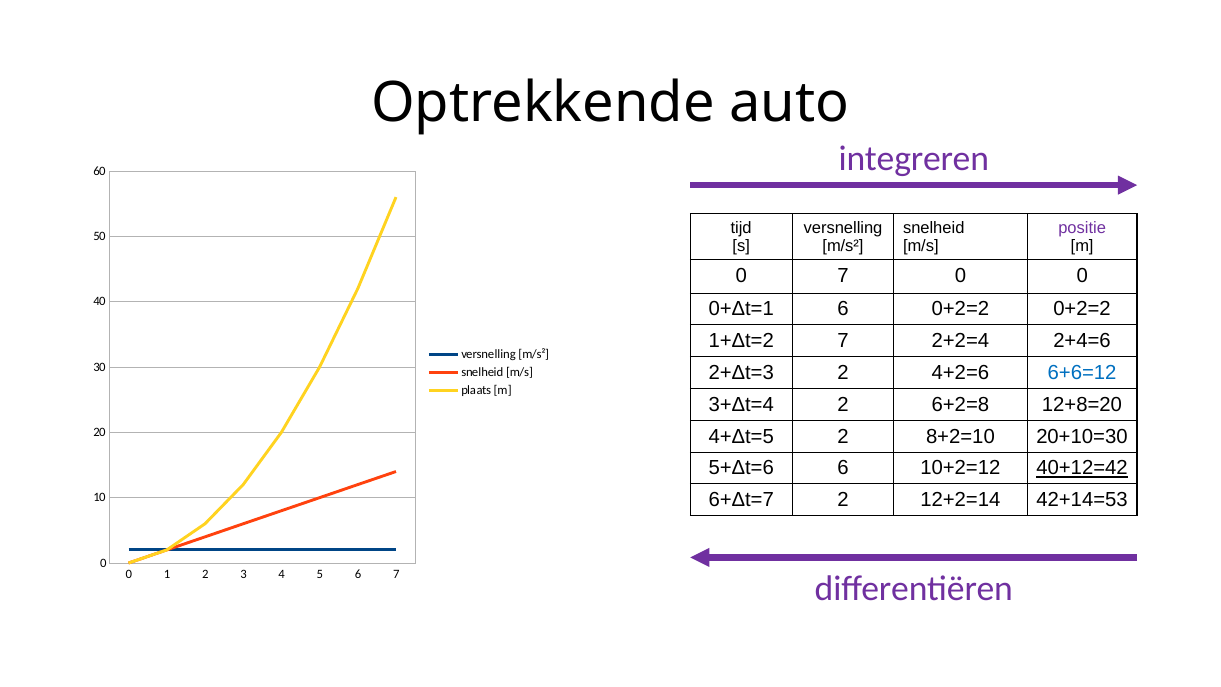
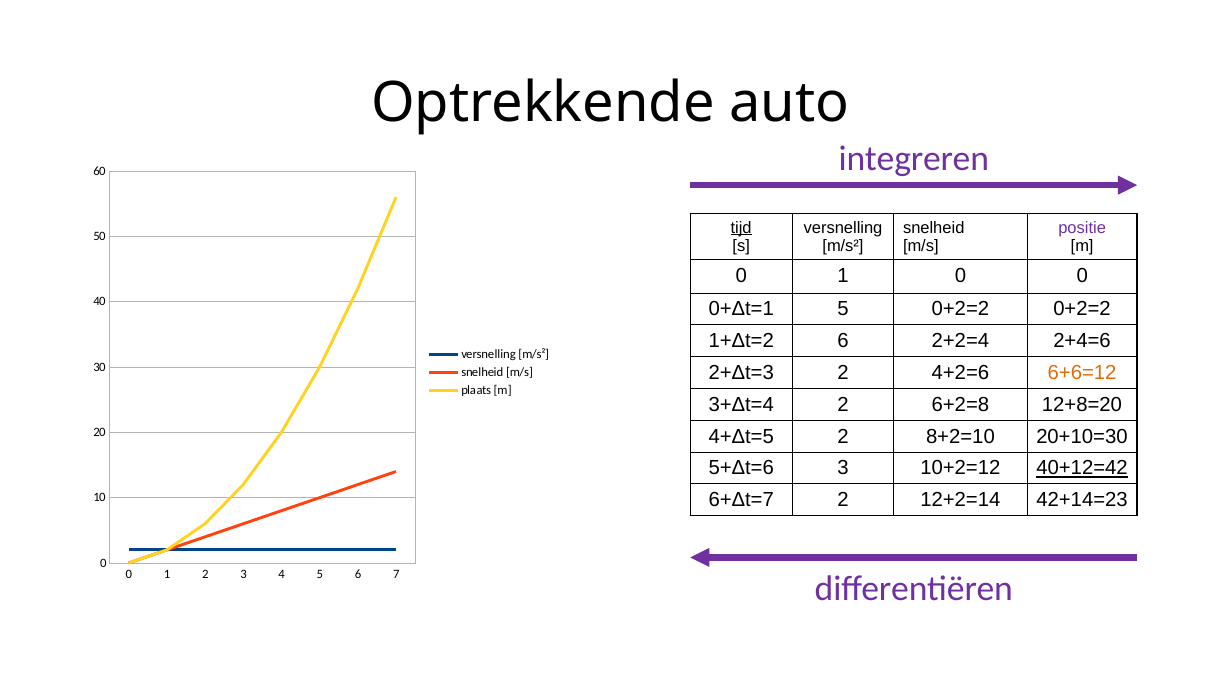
tijd underline: none -> present (741, 228)
7: 7 -> 1 (843, 276)
0+Δt=1 6: 6 -> 5 (843, 309)
1+Δt=2 7: 7 -> 6 (843, 341)
6+6=12 colour: blue -> orange (1082, 373)
5+Δt=6 6: 6 -> 3 (843, 468)
42+14=53: 42+14=53 -> 42+14=23 (1082, 500)
